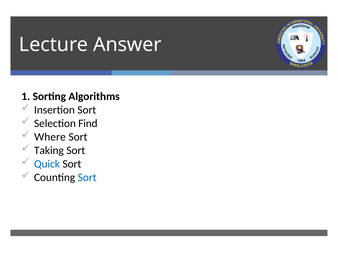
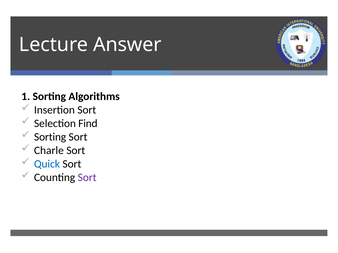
Where: Where -> Sorting (50, 137)
Taking: Taking -> Charle (49, 151)
Sort colour: blue -> purple (87, 178)
